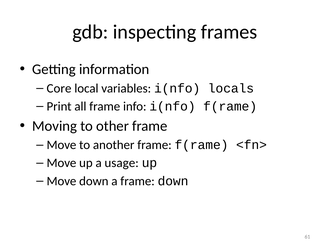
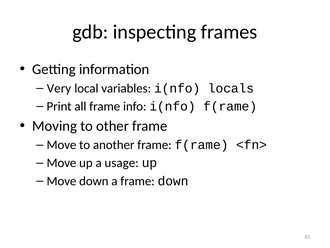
Core: Core -> Very (59, 88)
